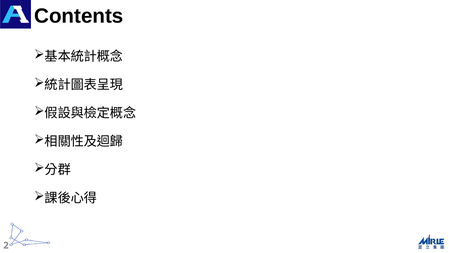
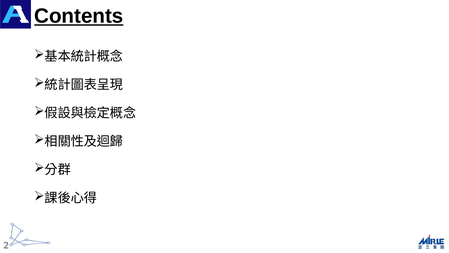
Contents underline: none -> present (79, 16)
